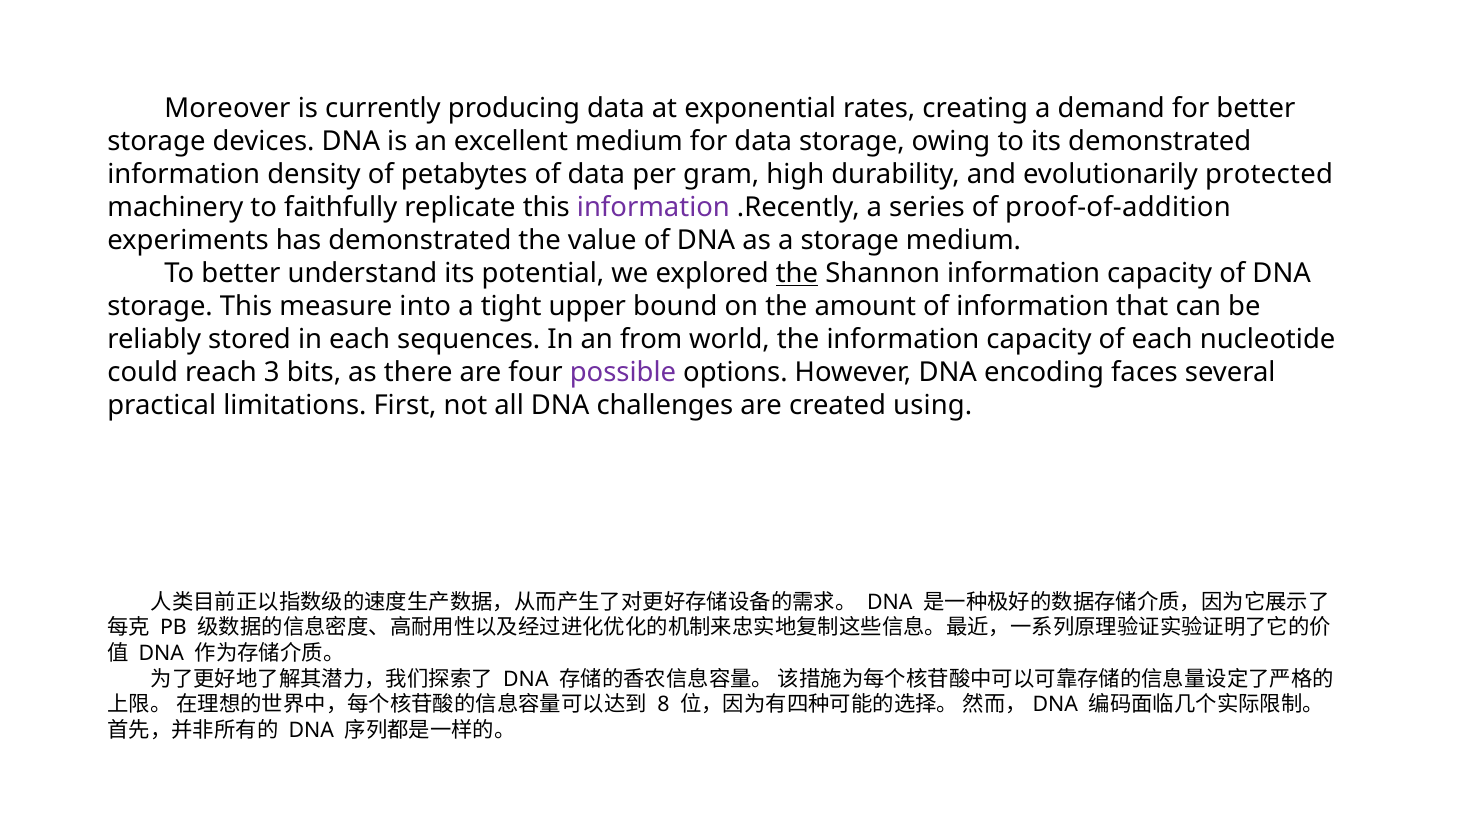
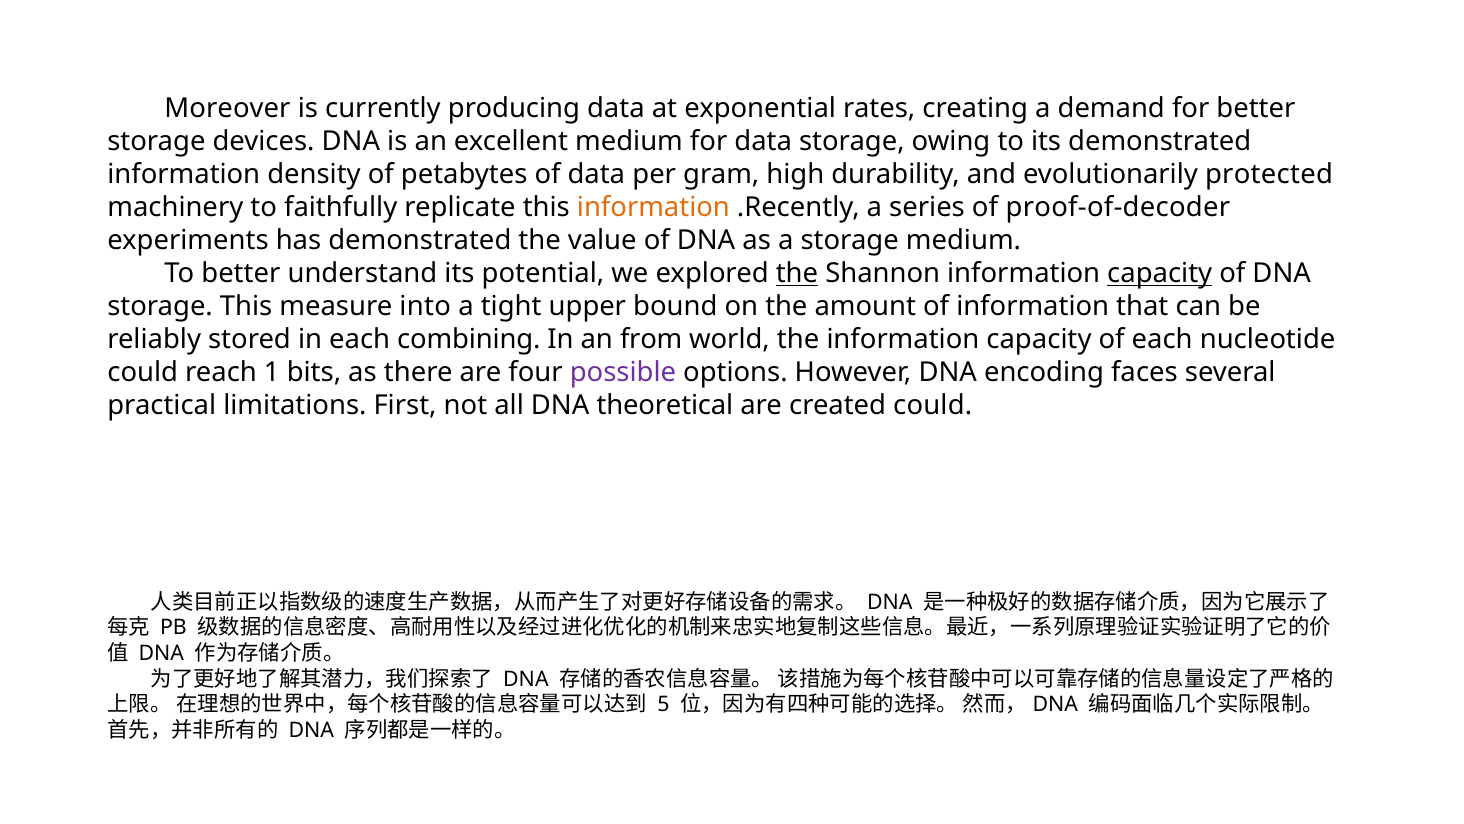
information colour: purple -> orange (653, 207)
proof-of-addition: proof-of-addition -> proof-of-decoder (1118, 207)
capacity underline: none -> present (1160, 273)
sequences: sequences -> combining (469, 339)
3: 3 -> 1 (272, 372)
challenges: challenges -> theoretical (665, 405)
created using: using -> could (933, 405)
8: 8 -> 5 (663, 704)
